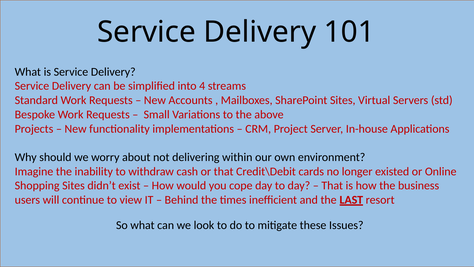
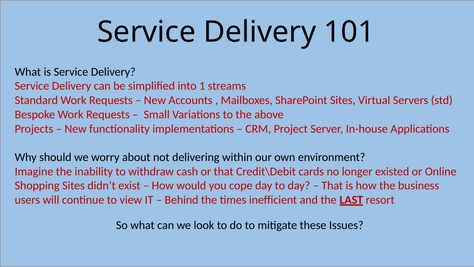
4: 4 -> 1 (202, 86)
